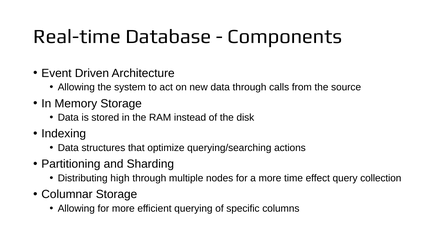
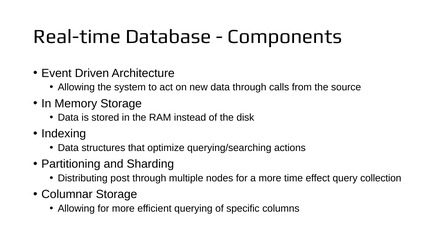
high: high -> post (120, 178)
